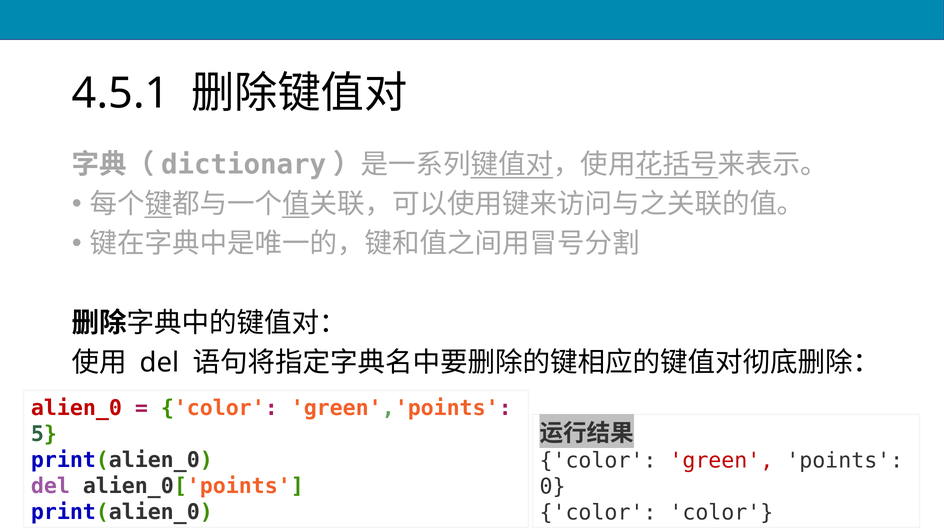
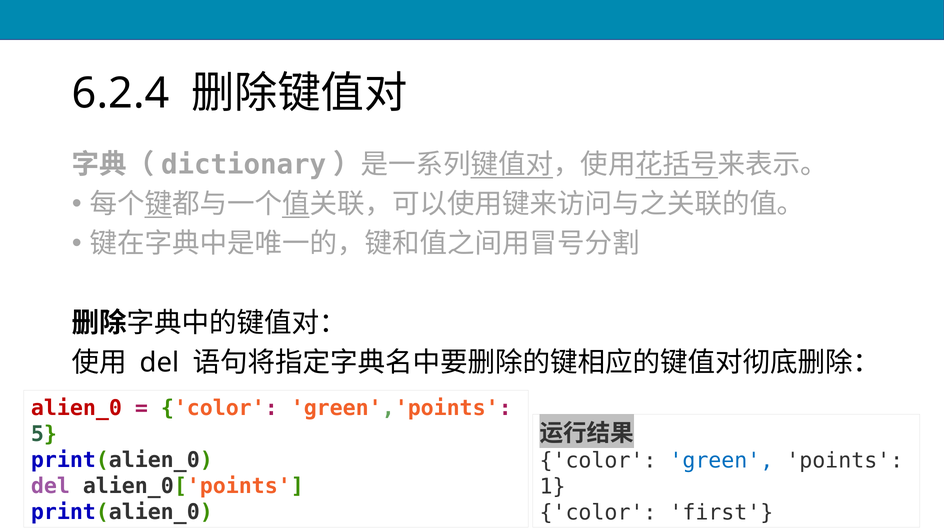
4.5.1: 4.5.1 -> 6.2.4 (121, 94)
green colour: red -> blue (721, 461)
0: 0 -> 1 (553, 486)
color color: color -> first (721, 512)
